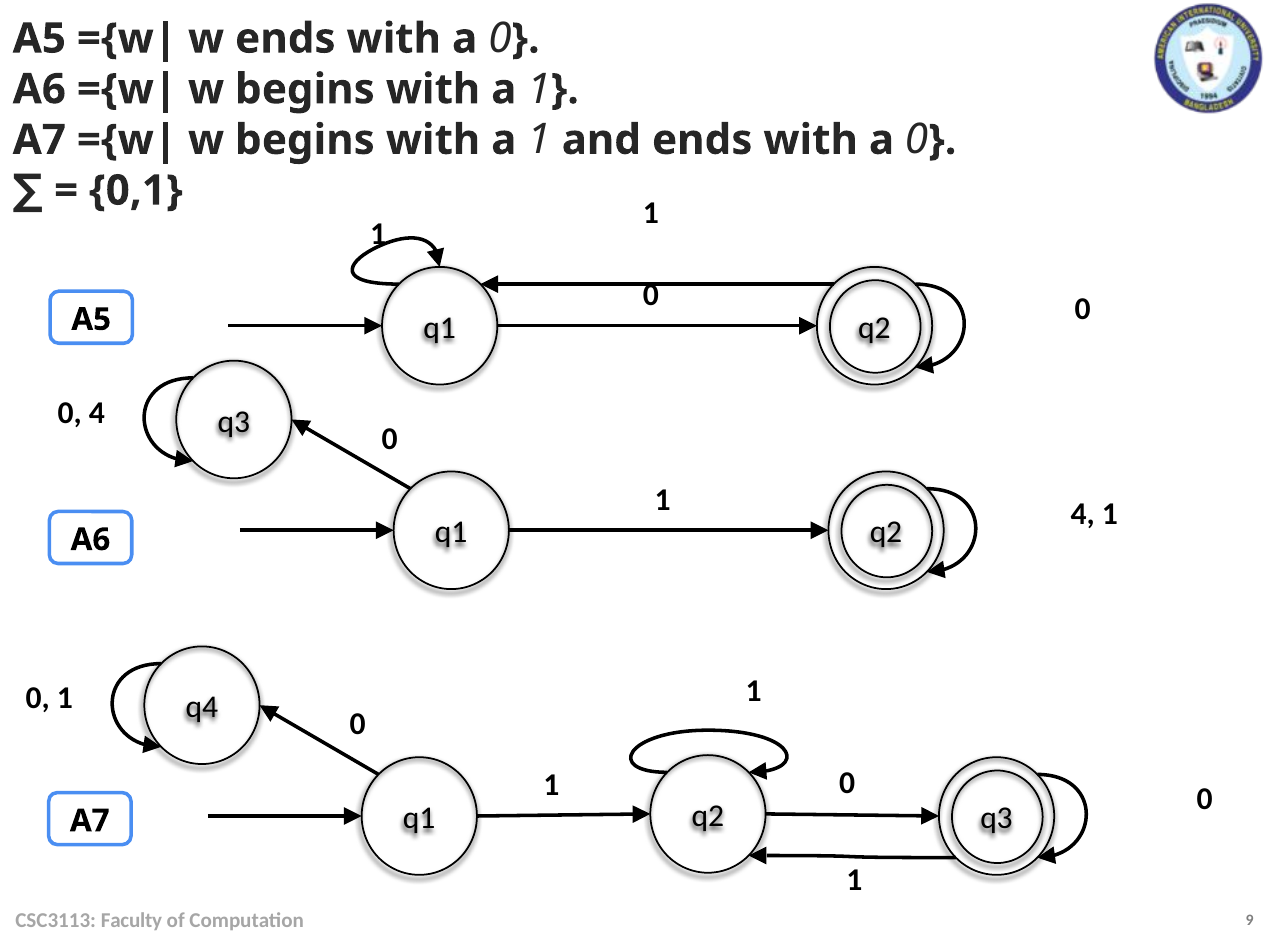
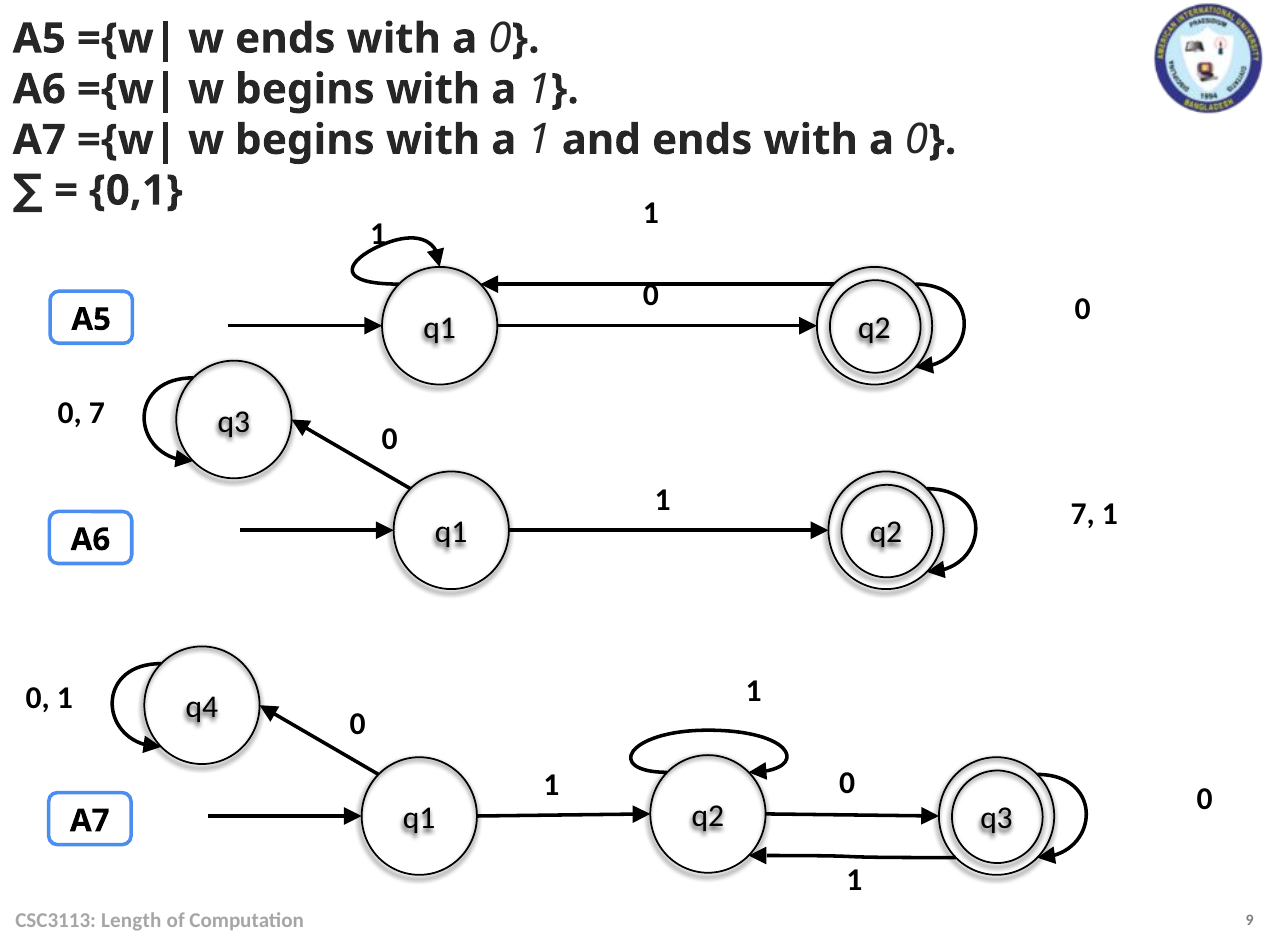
4: 4 -> 7 (97, 413)
4: 4 -> 7 (1083, 513)
Faculty: Faculty -> Length (131, 920)
